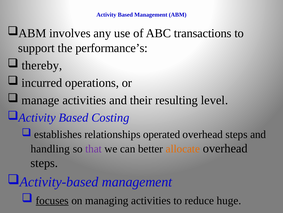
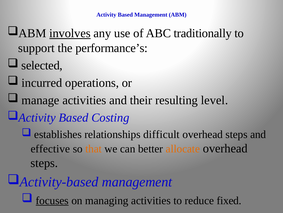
involves underline: none -> present (70, 33)
transactions: transactions -> traditionally (203, 33)
thereby: thereby -> selected (42, 65)
operated: operated -> difficult (161, 134)
handling: handling -> effective (50, 148)
that colour: purple -> orange (94, 148)
huge: huge -> fixed (229, 200)
